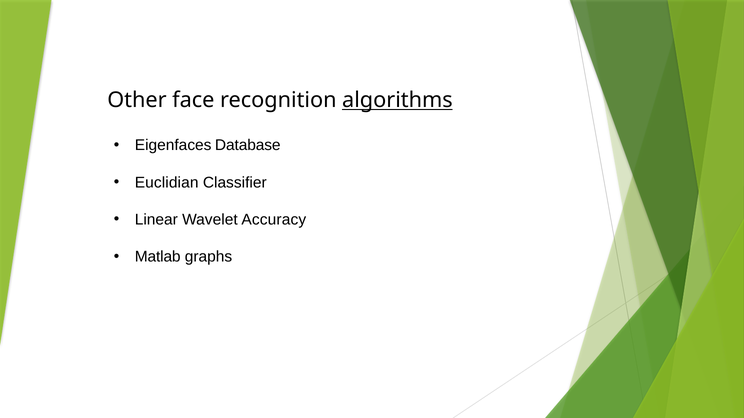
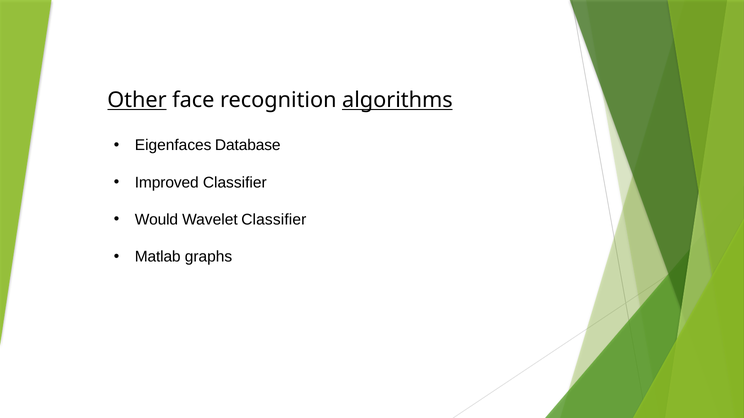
Other underline: none -> present (137, 100)
Euclidian: Euclidian -> Improved (167, 183)
Linear: Linear -> Would (156, 220)
Wavelet Accuracy: Accuracy -> Classifier (274, 220)
